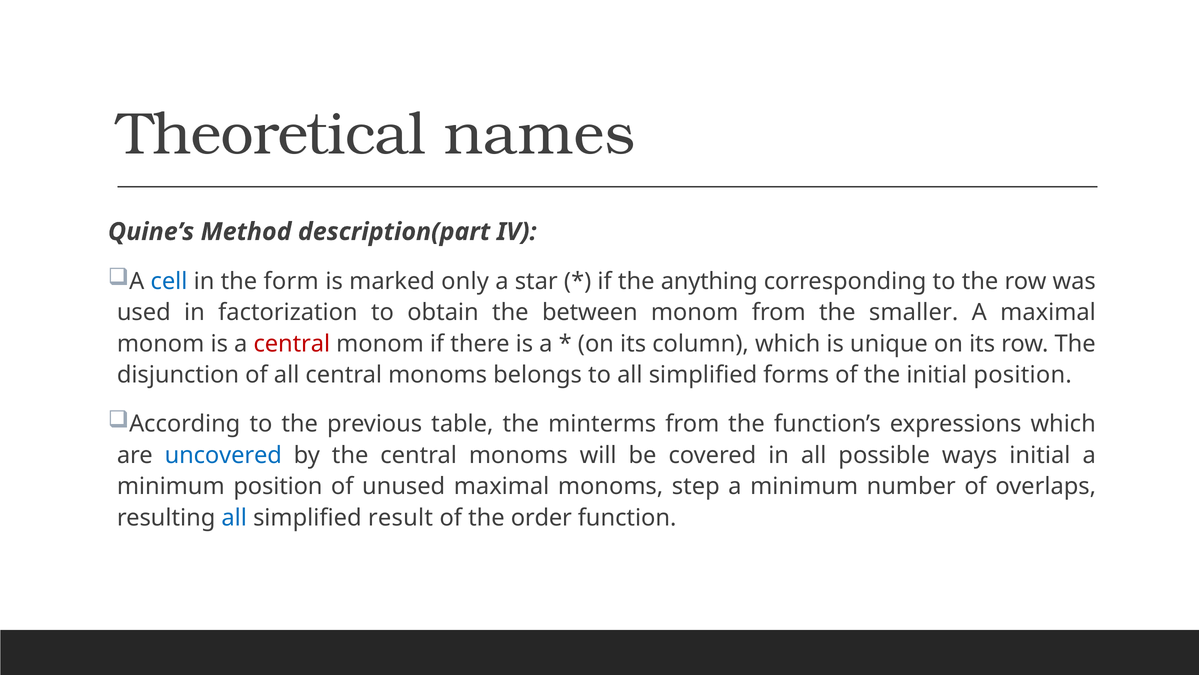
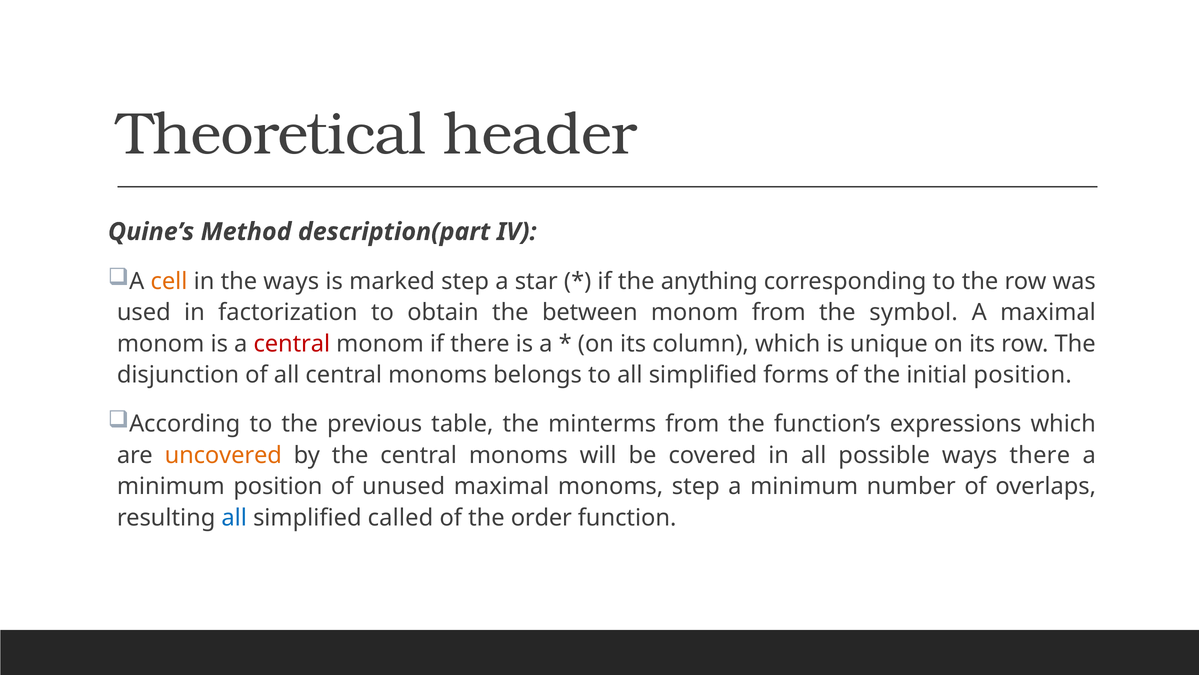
names: names -> header (540, 134)
cell colour: blue -> orange (169, 281)
the form: form -> ways (291, 281)
marked only: only -> step (465, 281)
smaller: smaller -> symbol (914, 312)
uncovered colour: blue -> orange (223, 455)
ways initial: initial -> there (1040, 455)
result: result -> called (401, 517)
